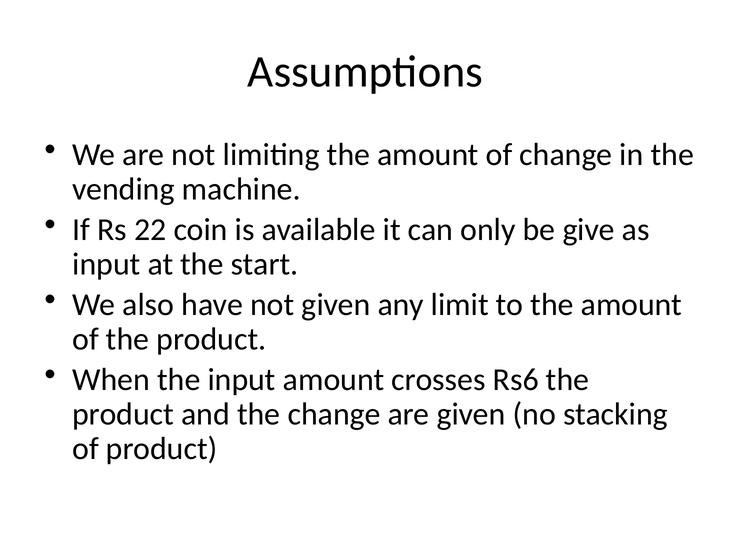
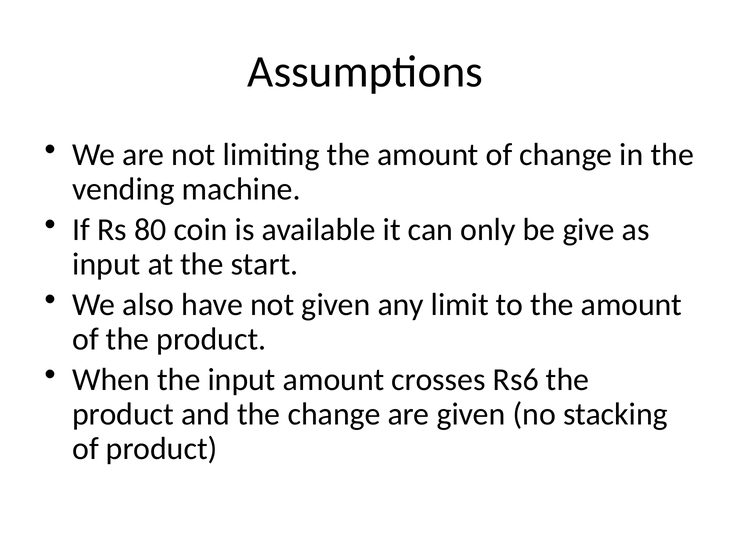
22: 22 -> 80 (150, 230)
